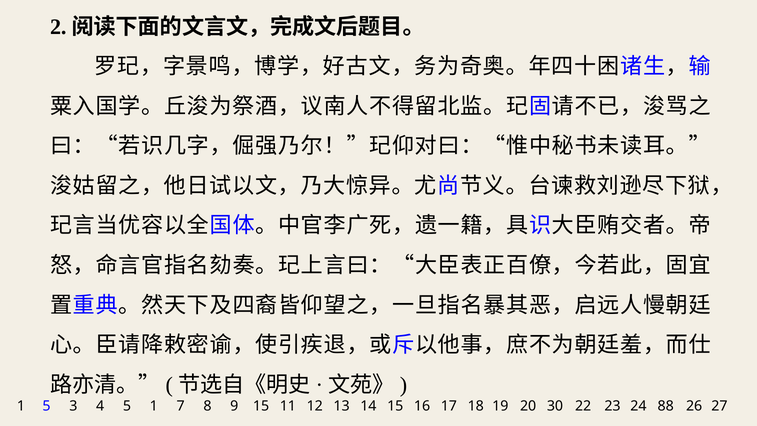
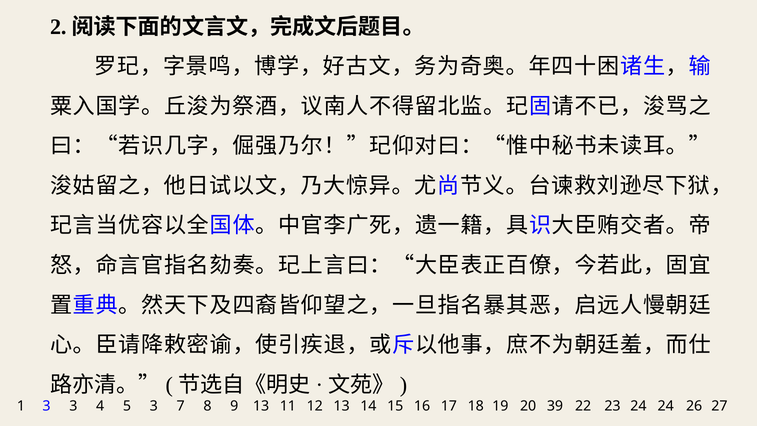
1 5: 5 -> 3 (46, 406)
1: 1 -> 3 (154, 406)
9 15: 15 -> 13 (261, 406)
30: 30 -> 39 (555, 406)
24 88: 88 -> 24 (666, 406)
